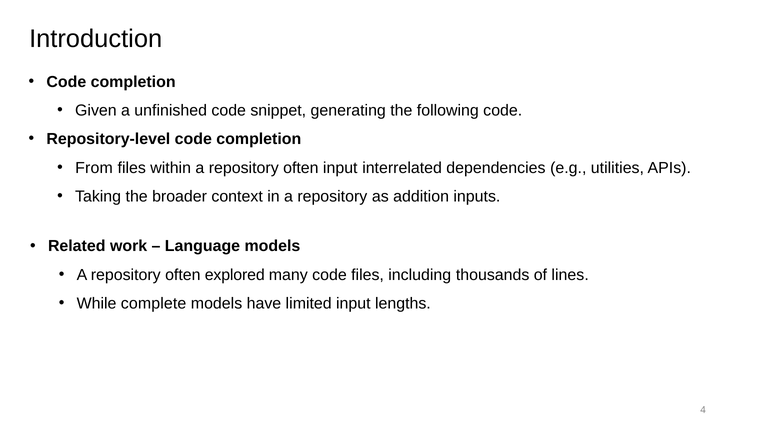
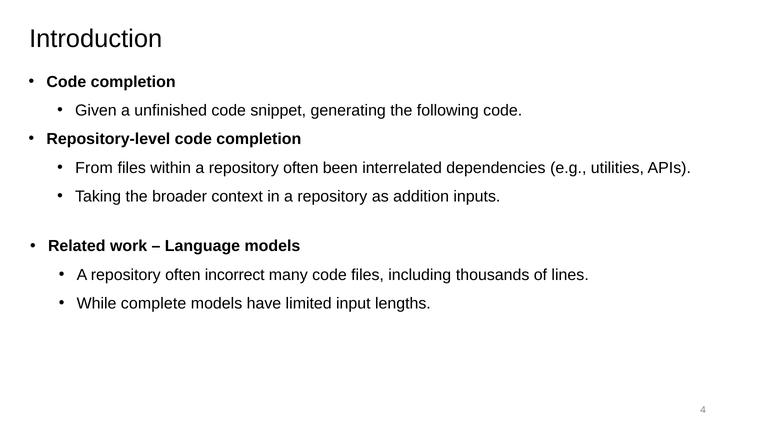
often input: input -> been (340, 168)
explored: explored -> incorrect (235, 275)
